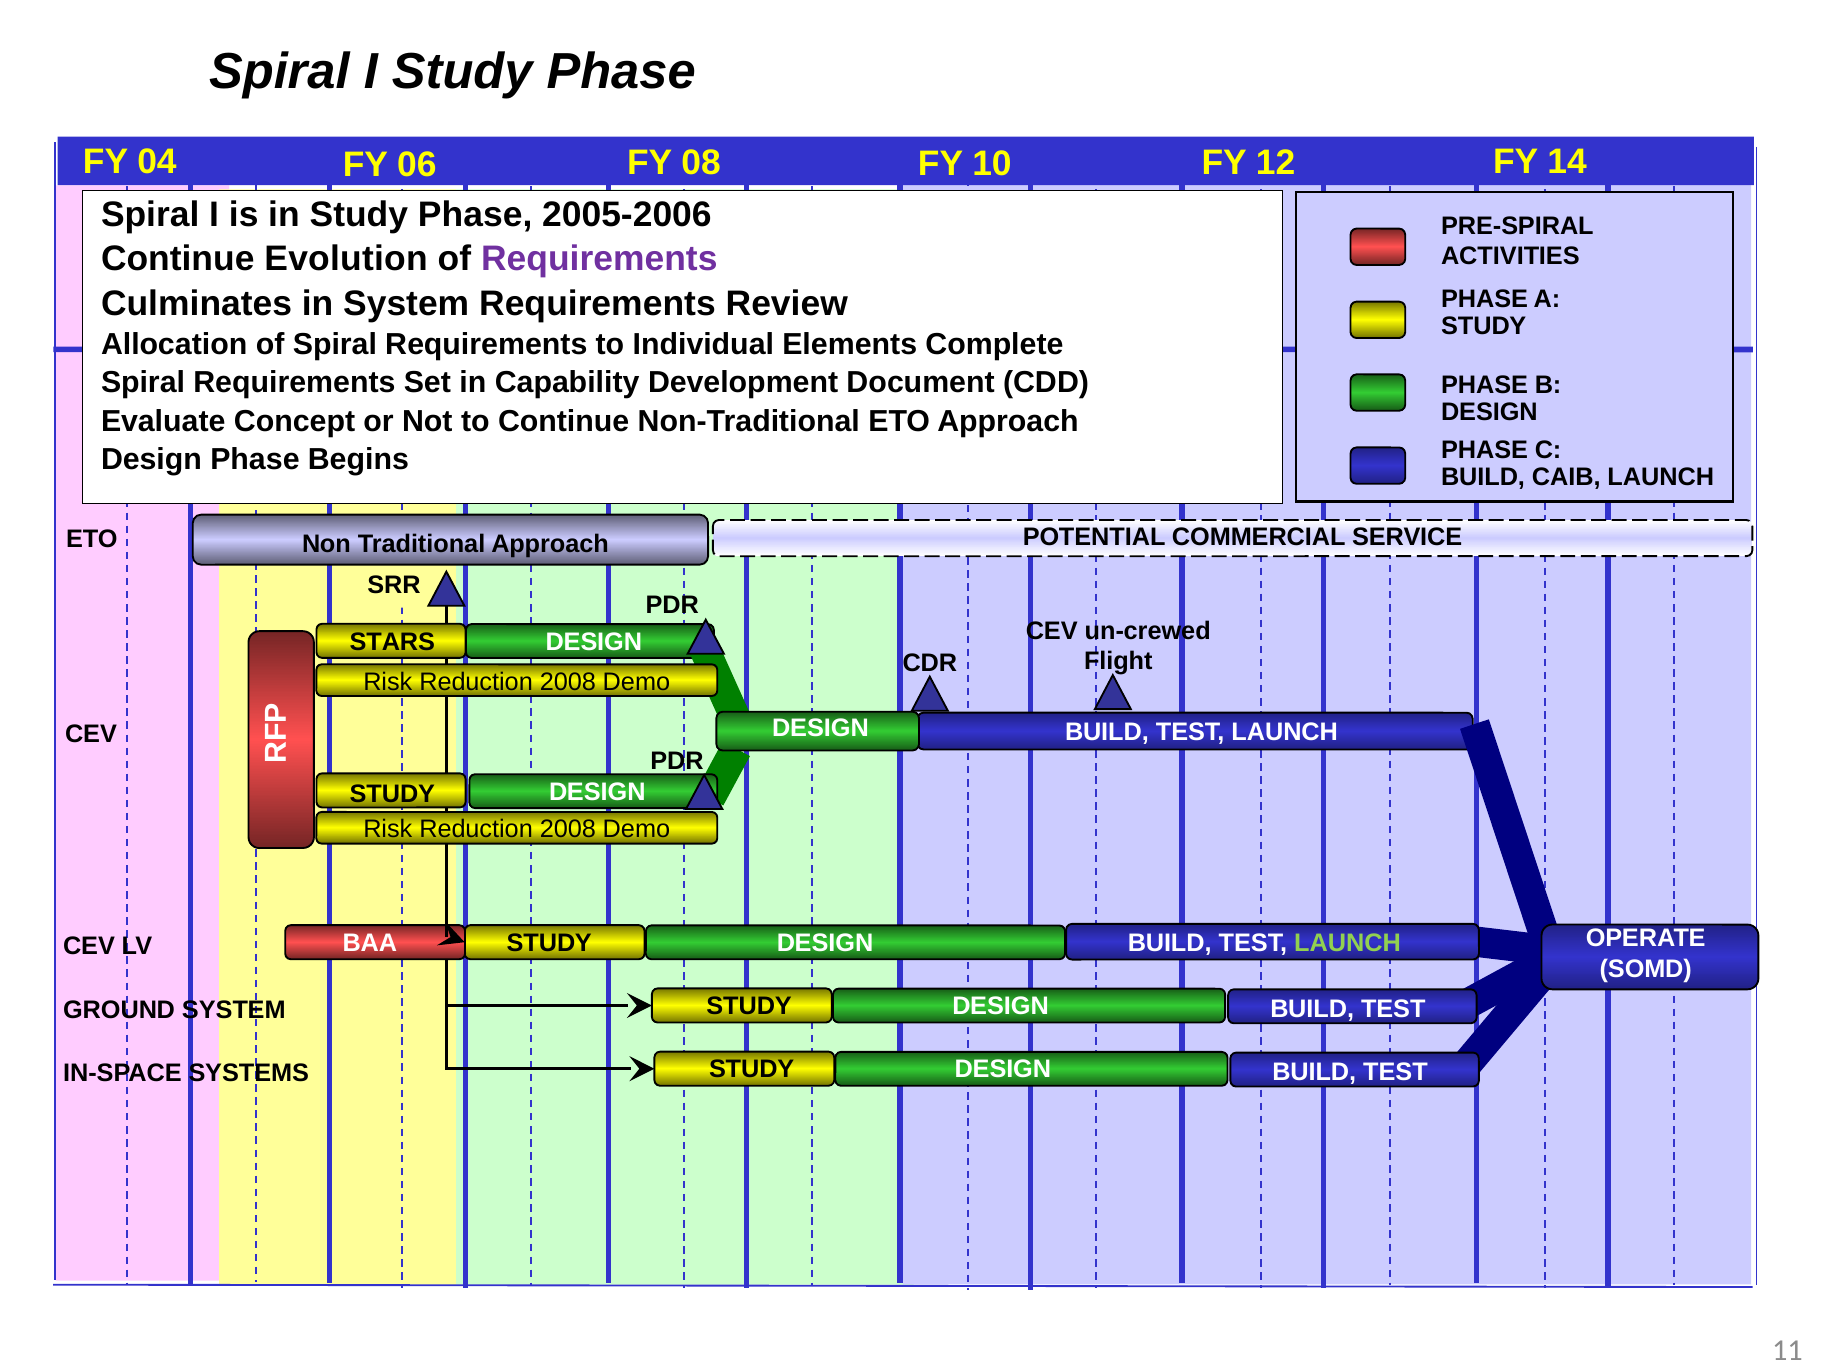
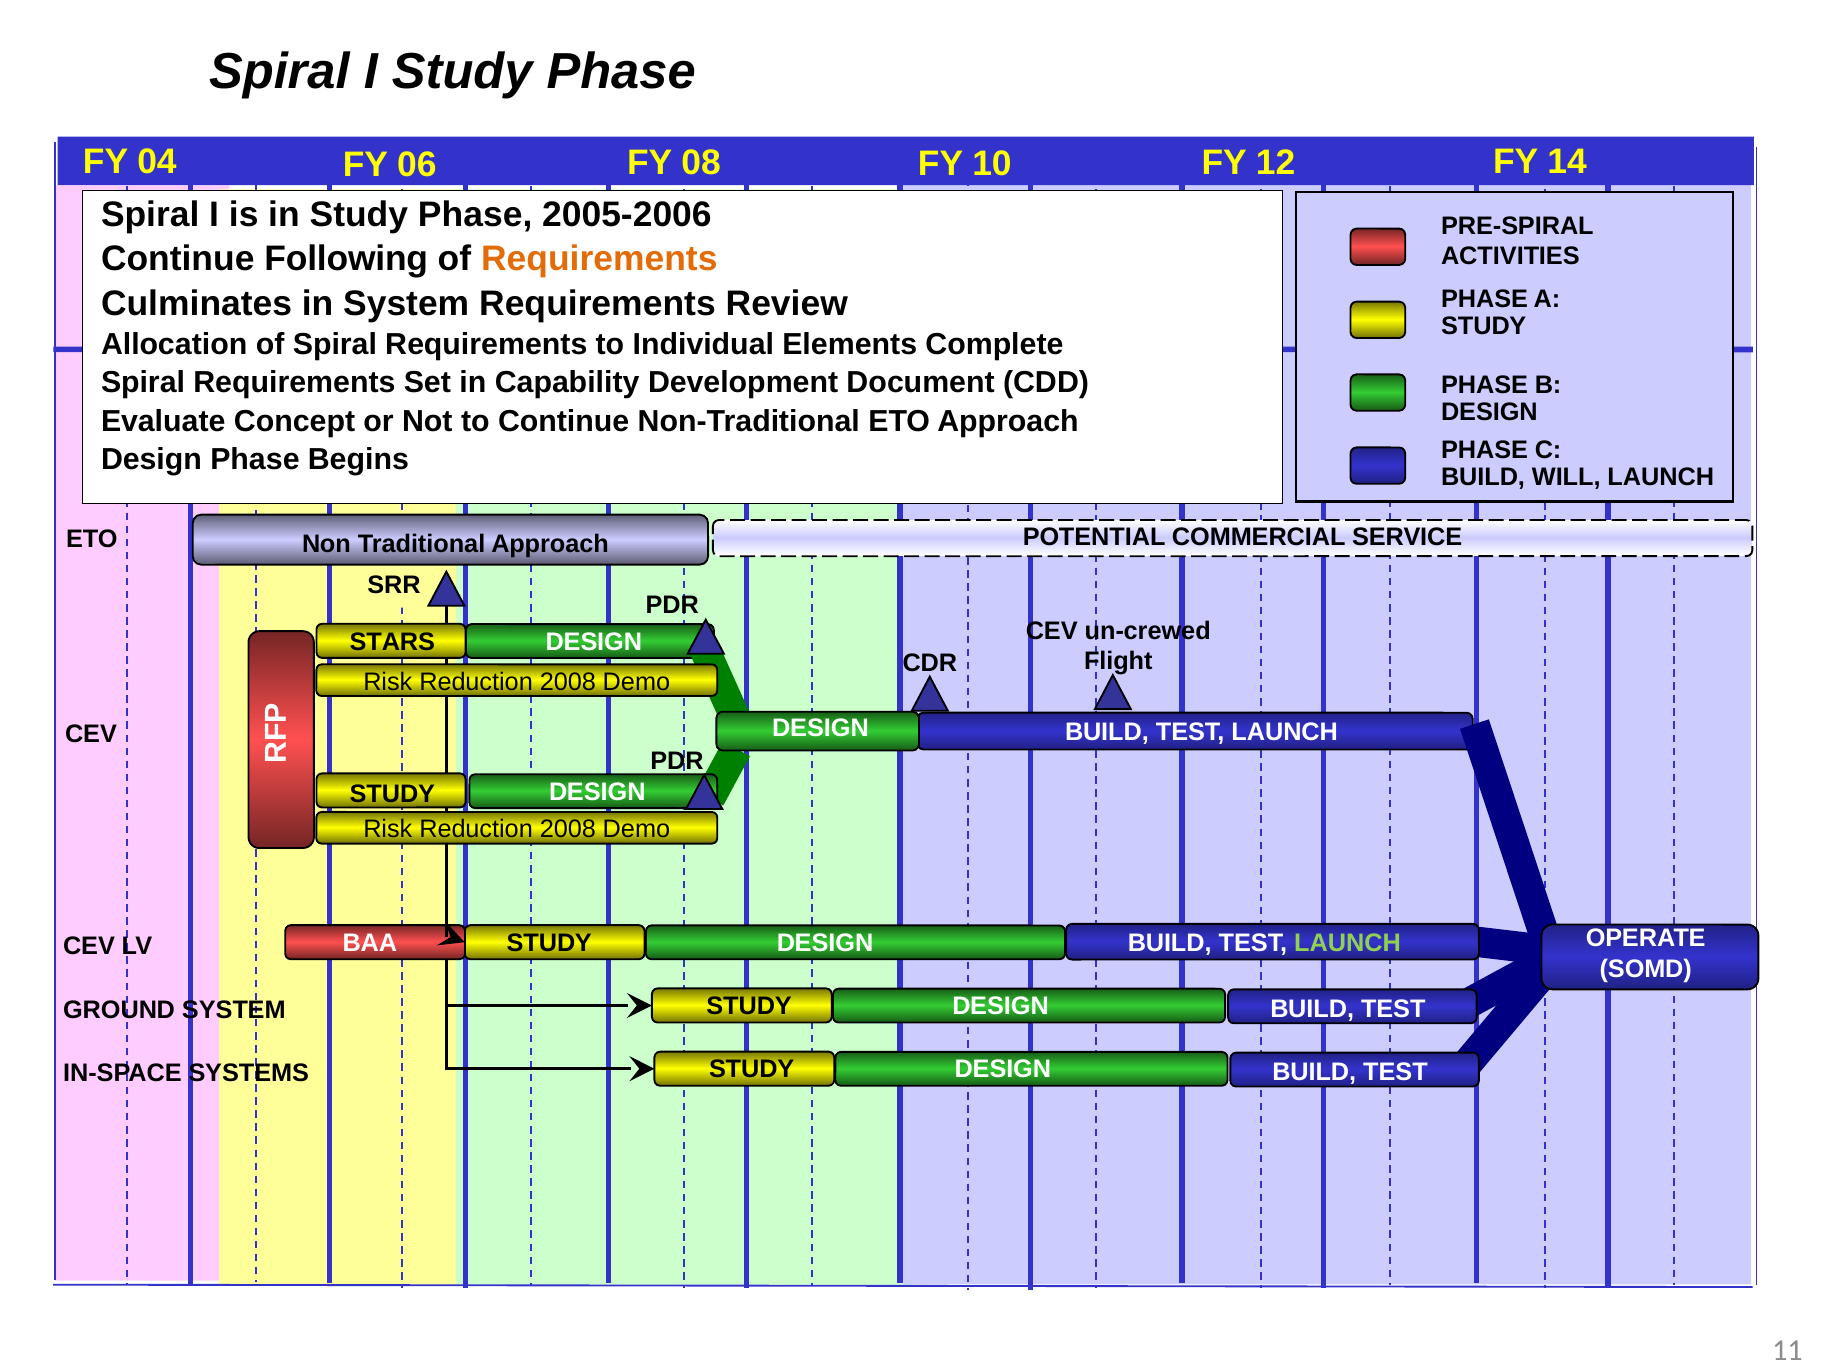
Evolution: Evolution -> Following (346, 259)
Requirements colour: purple -> orange (599, 259)
CAIB: CAIB -> WILL (1566, 477)
